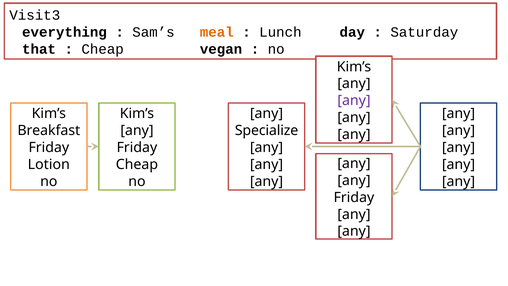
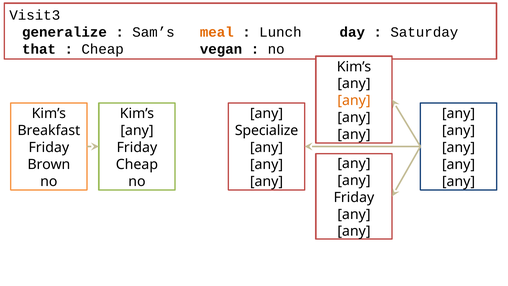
everything: everything -> generalize (64, 32)
any colour: purple -> orange (354, 101)
Lotion: Lotion -> Brown (49, 164)
